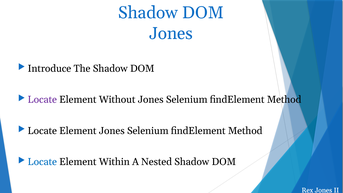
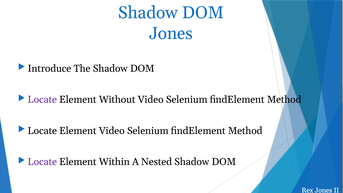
Without Jones: Jones -> Video (151, 100)
Element Jones: Jones -> Video (112, 131)
Locate colour: blue -> purple (42, 162)
